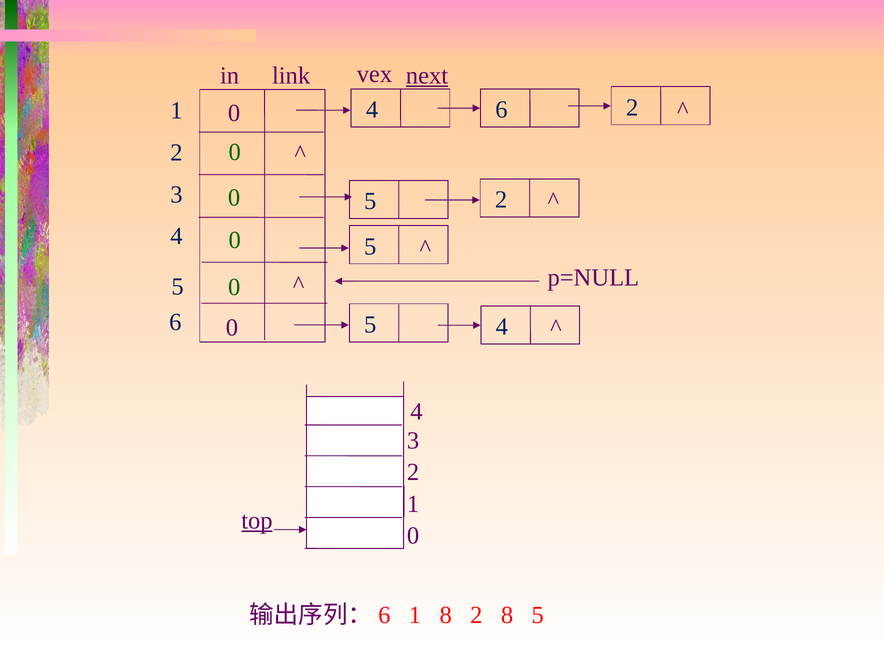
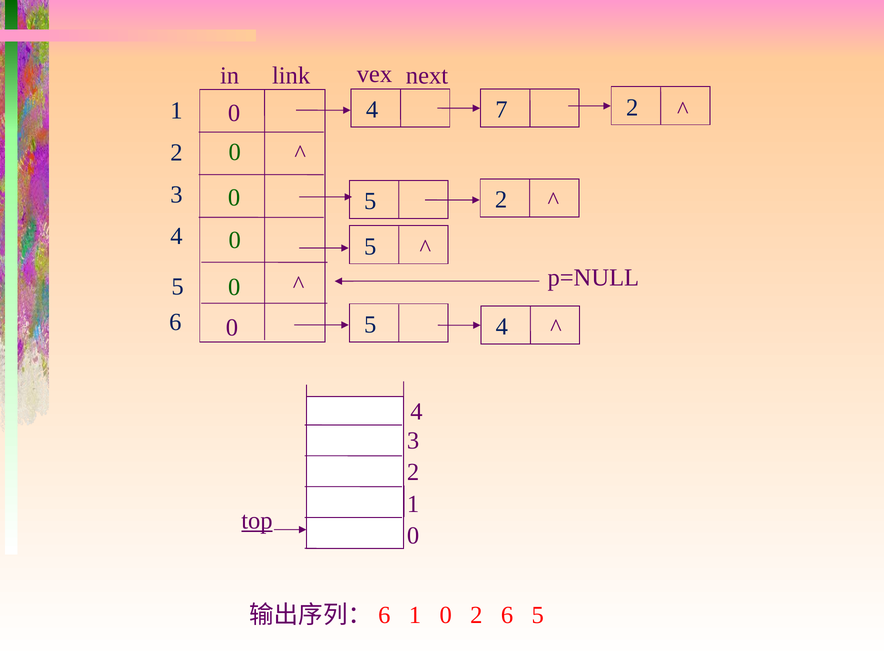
next underline: present -> none (427, 76)
4 6: 6 -> 7 (501, 110)
8: 8 -> 0 (446, 615)
2 8: 8 -> 6 (507, 615)
